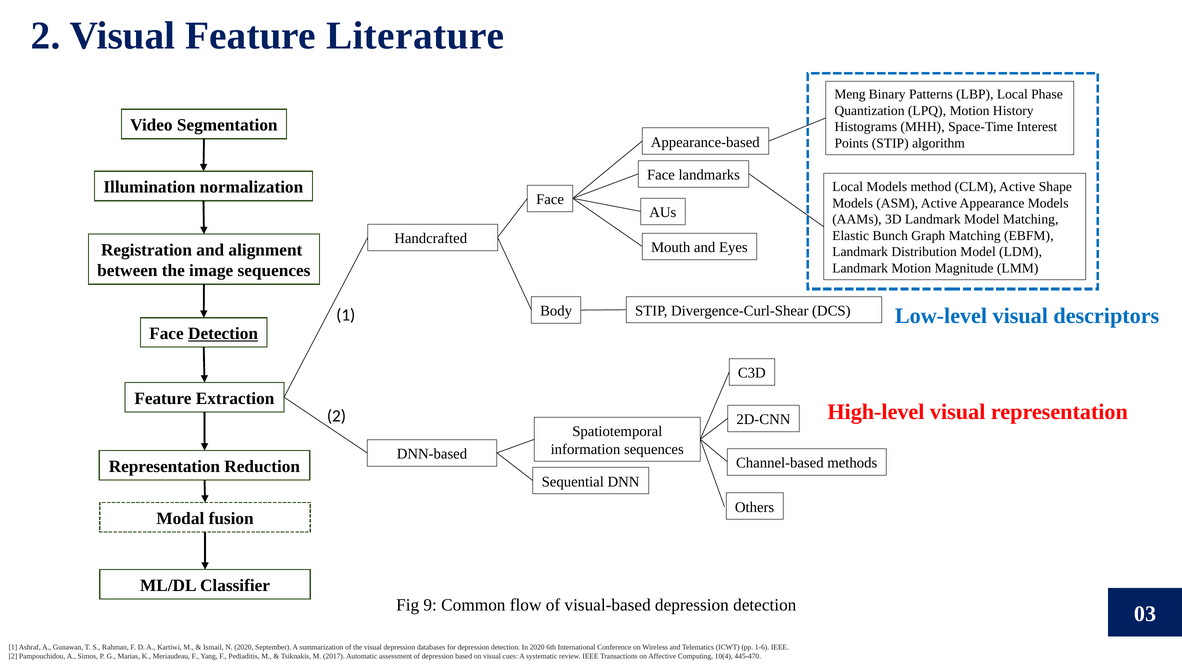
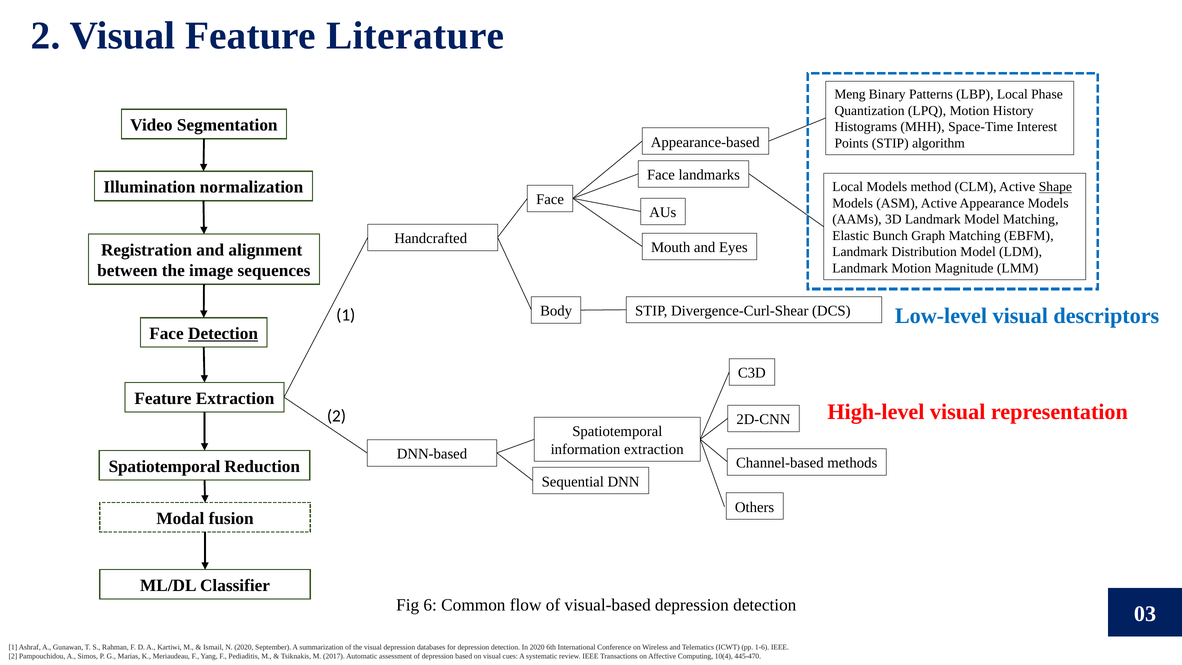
Shape underline: none -> present (1055, 187)
information sequences: sequences -> extraction (654, 449)
Representation: Representation -> Spatiotemporal (164, 466)
9: 9 -> 6 (430, 605)
